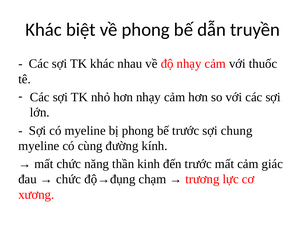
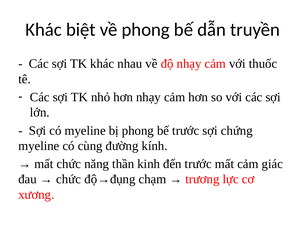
chung: chung -> chứng (237, 130)
